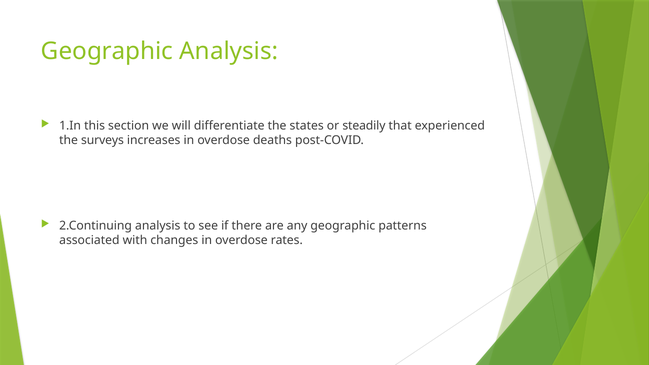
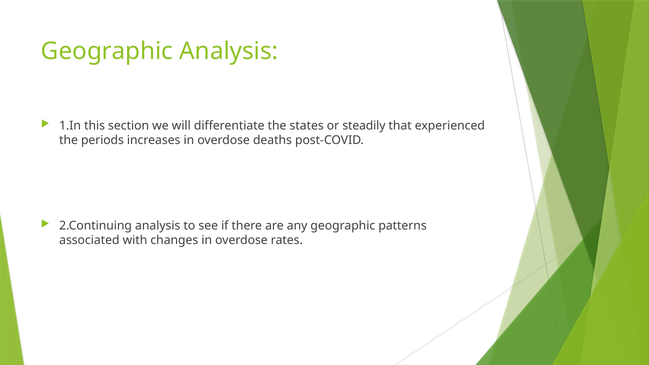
surveys: surveys -> periods (102, 140)
